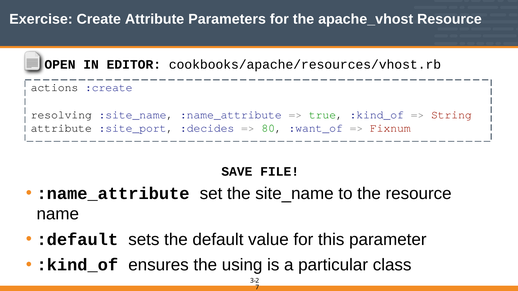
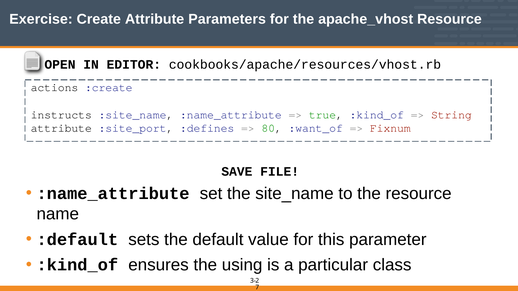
resolving: resolving -> instructs (61, 115)
:decides: :decides -> :defines (207, 128)
